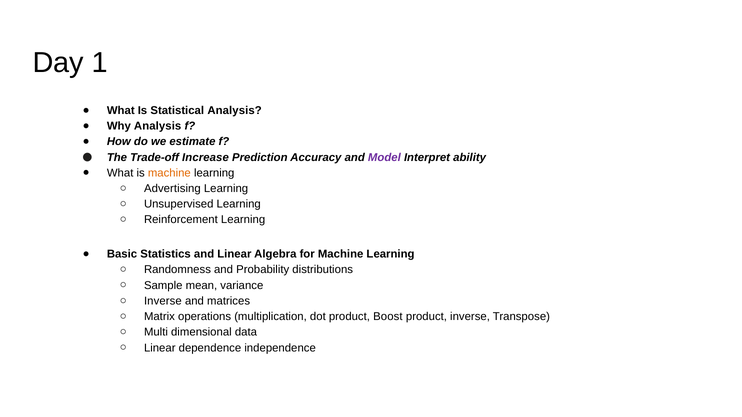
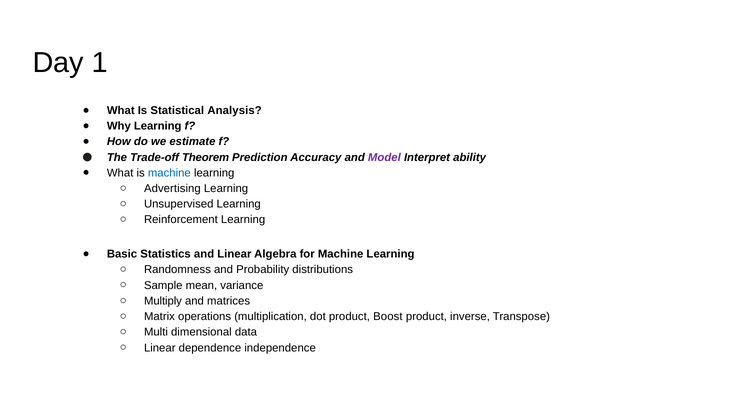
Why Analysis: Analysis -> Learning (158, 126)
Increase: Increase -> Theorem (206, 157)
machine colour: orange -> blue (169, 173)
Inverse: Inverse -> Multiply (163, 301)
